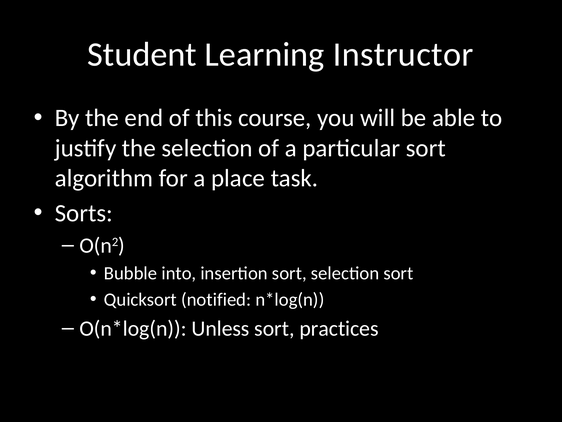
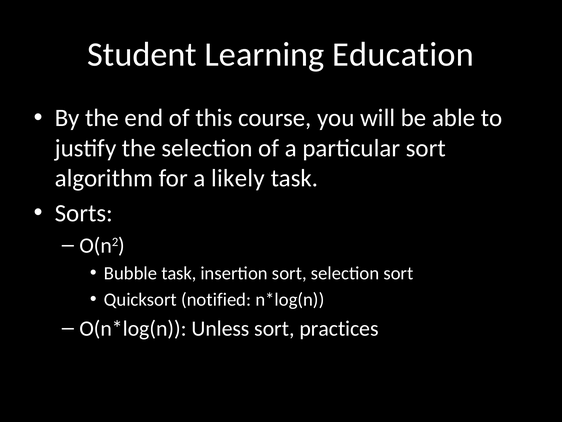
Instructor: Instructor -> Education (403, 54)
place: place -> likely (238, 178)
Bubble into: into -> task (179, 273)
